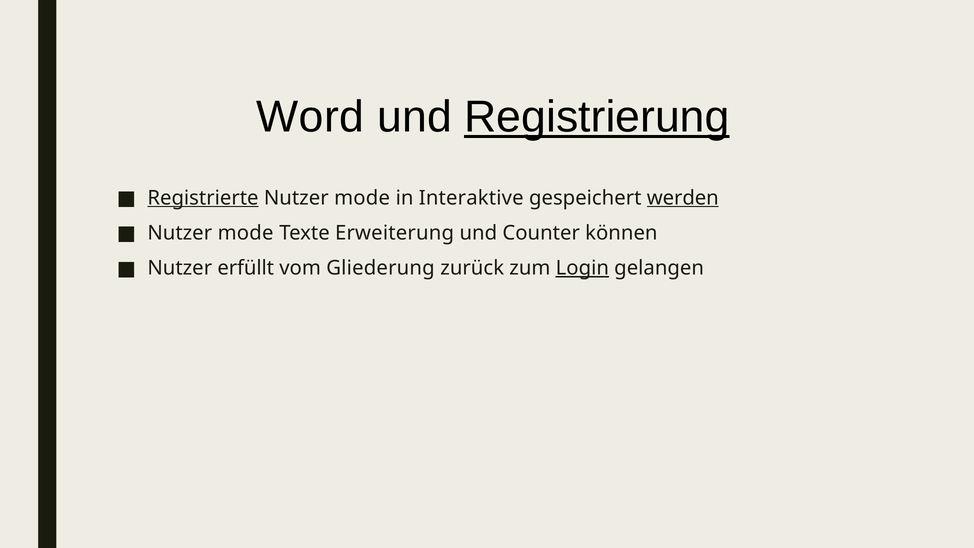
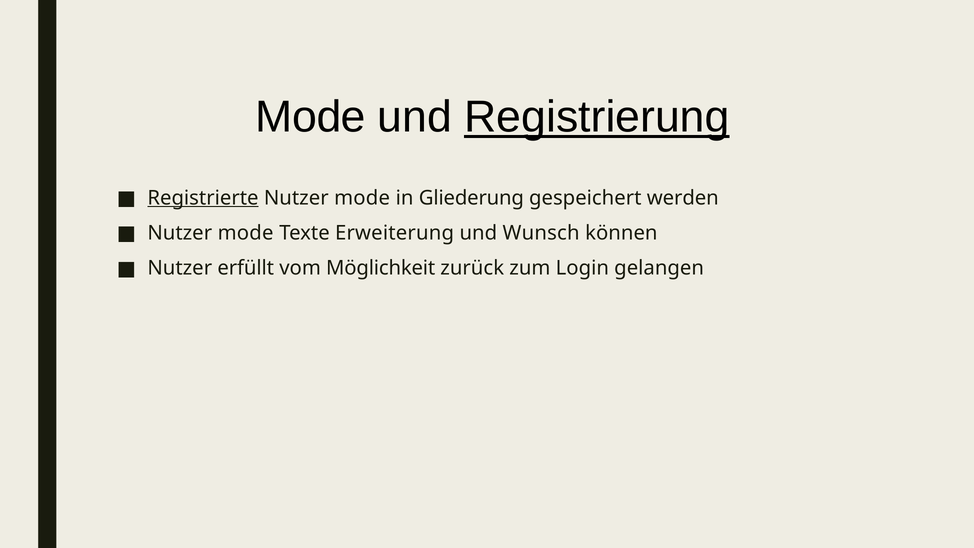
Word: Word -> Mode (311, 117)
Interaktive: Interaktive -> Gliederung (471, 198)
werden underline: present -> none (683, 198)
Counter: Counter -> Wunsch (541, 233)
Gliederung: Gliederung -> Möglichkeit (381, 268)
Login underline: present -> none (582, 268)
